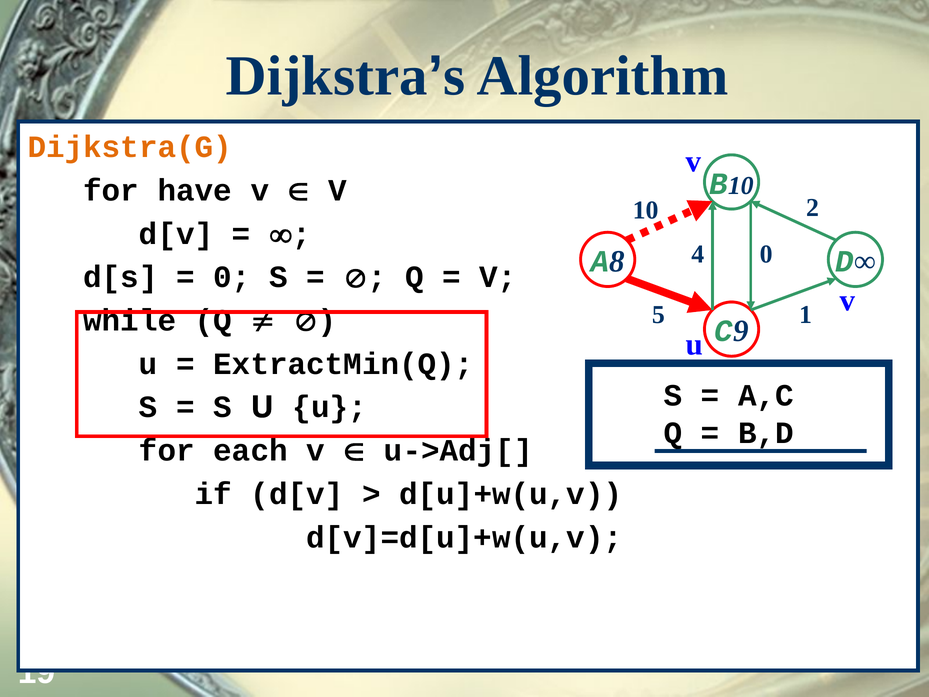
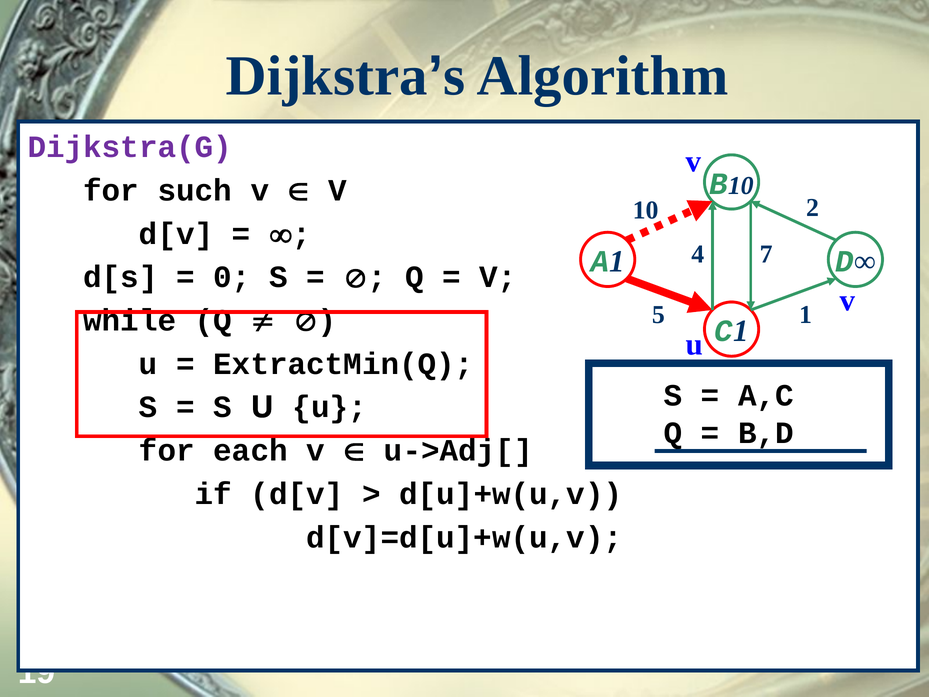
Dijkstra(G colour: orange -> purple (130, 147)
have: have -> such (195, 190)
4 0: 0 -> 7 (766, 254)
8: 8 -> 1 (617, 261)
9: 9 -> 1 (741, 331)
